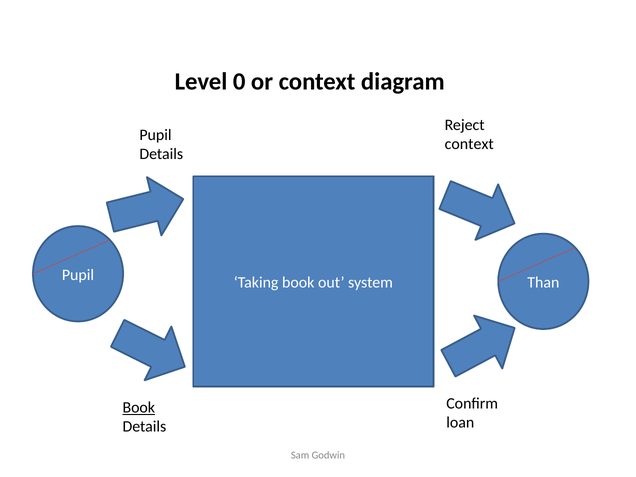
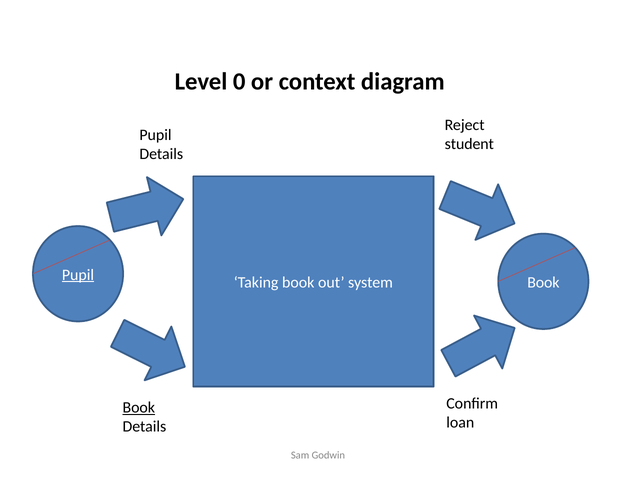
context: context -> student (469, 144)
Pupil underline: none -> present (78, 275)
system Than: Than -> Book (543, 282)
